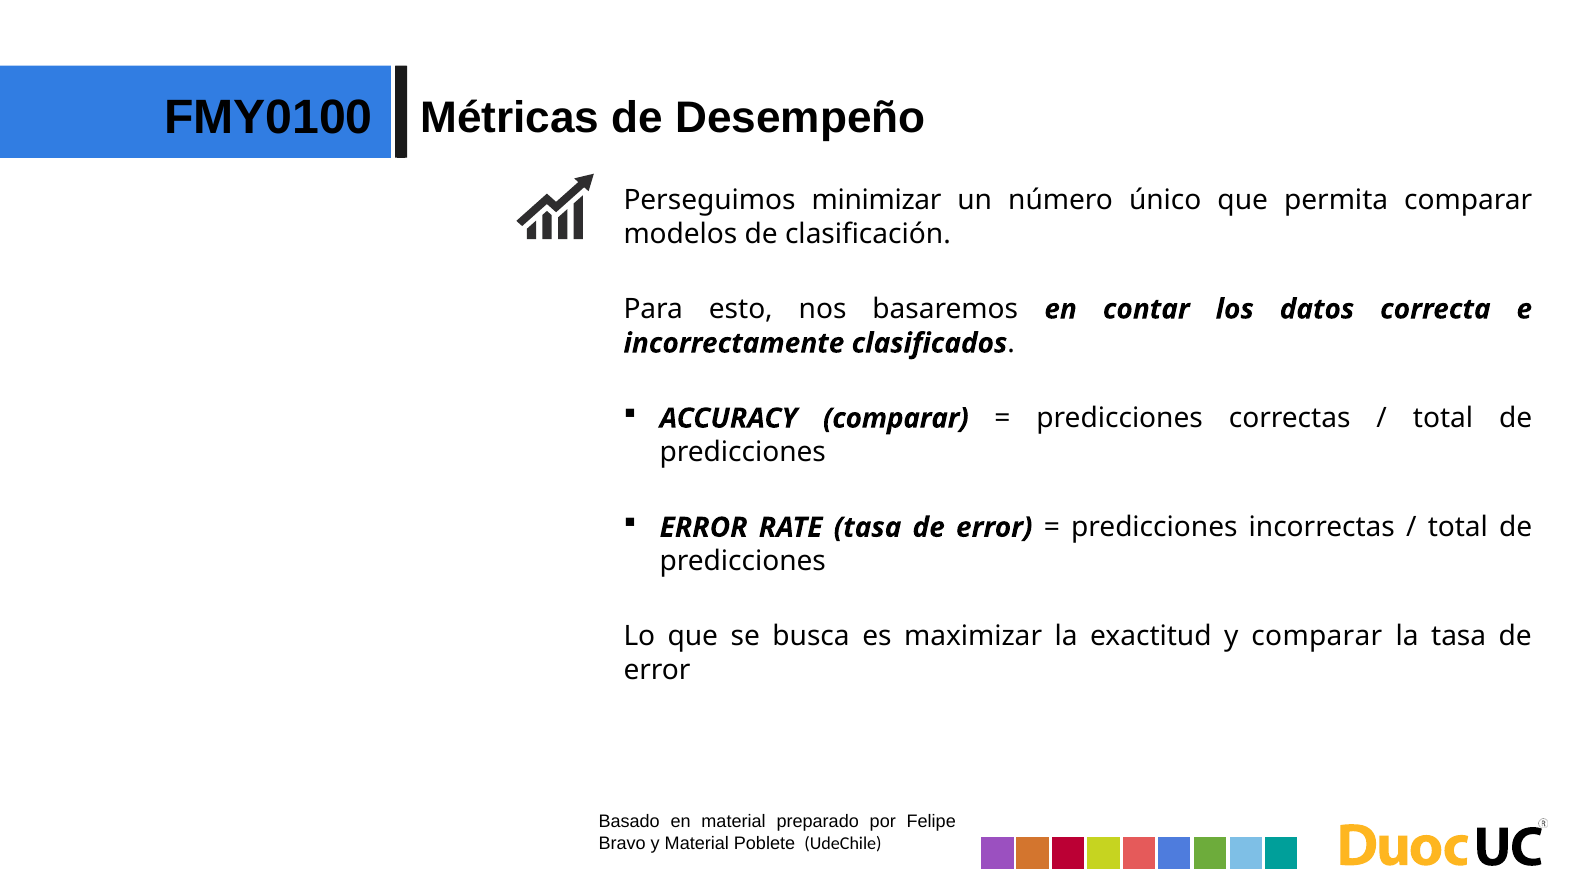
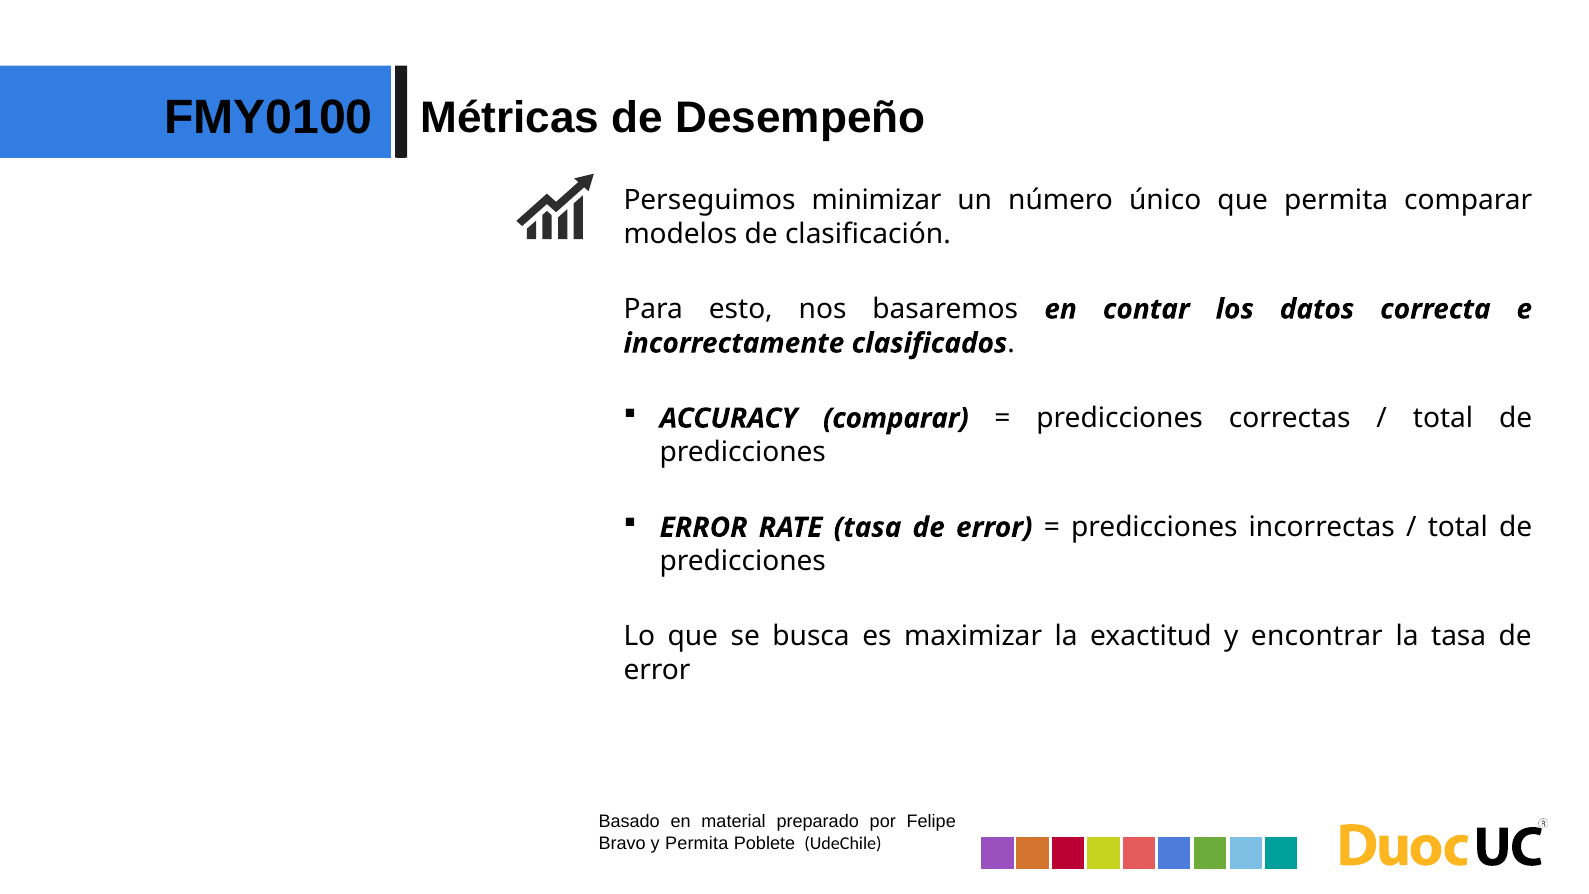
y comparar: comparar -> encontrar (1317, 637)
y Material: Material -> Permita (697, 843)
